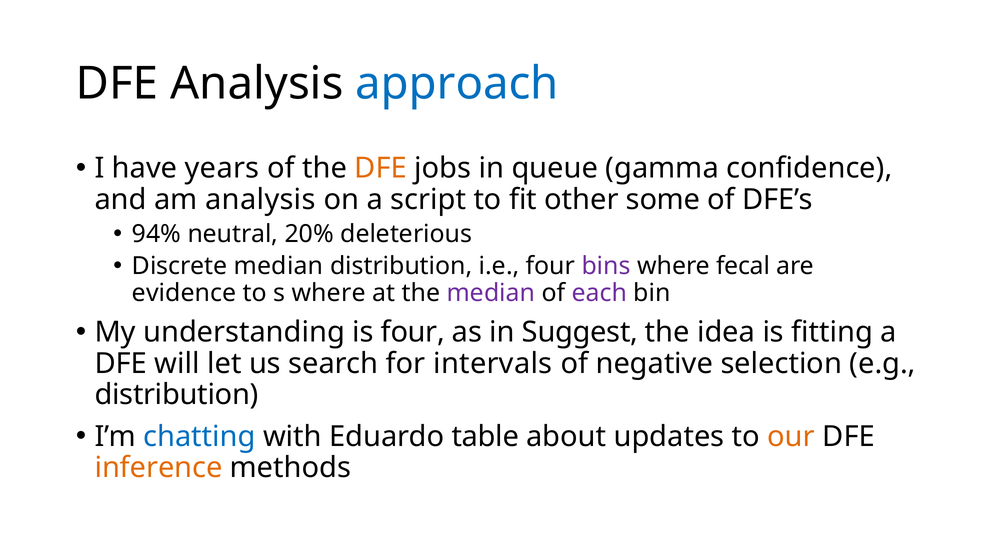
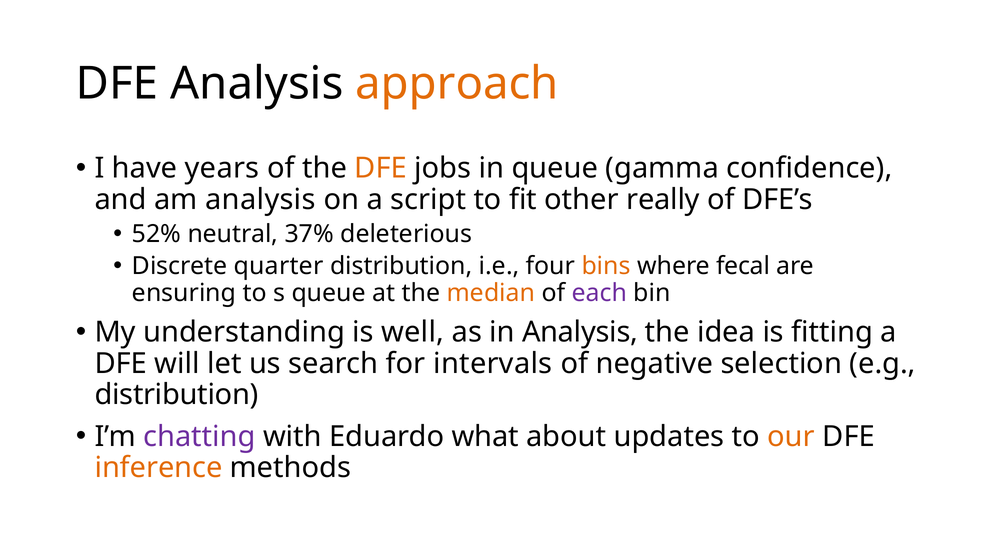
approach colour: blue -> orange (457, 84)
some: some -> really (663, 200)
94%: 94% -> 52% (157, 234)
20%: 20% -> 37% (309, 234)
Discrete median: median -> quarter (278, 266)
bins colour: purple -> orange (606, 266)
evidence: evidence -> ensuring (184, 293)
s where: where -> queue (329, 293)
median colour: purple -> orange (491, 293)
is four: four -> well (413, 332)
in Suggest: Suggest -> Analysis (580, 332)
chatting colour: blue -> purple (199, 437)
table: table -> what (485, 437)
